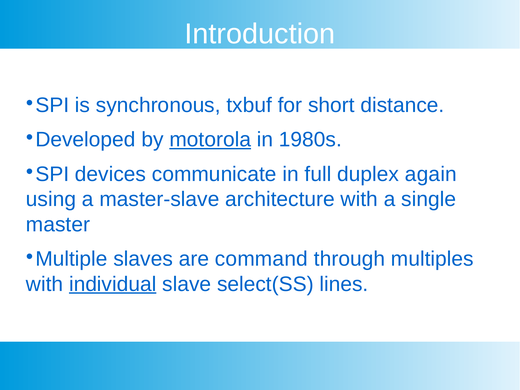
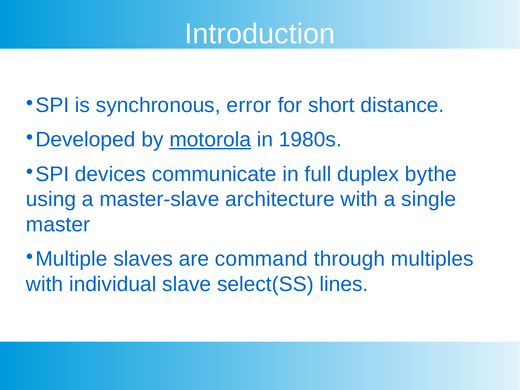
txbuf: txbuf -> error (249, 105)
again: again -> bythe (431, 174)
individual underline: present -> none (113, 284)
